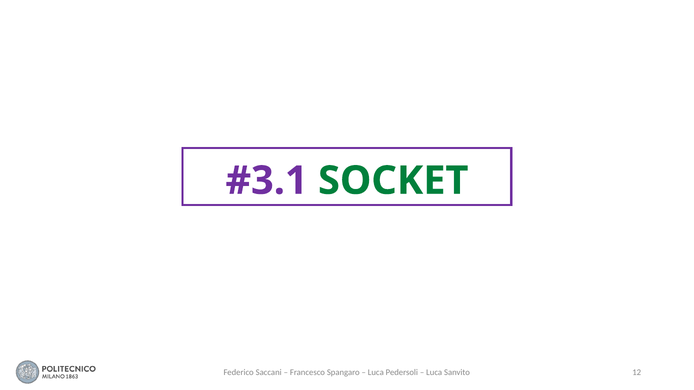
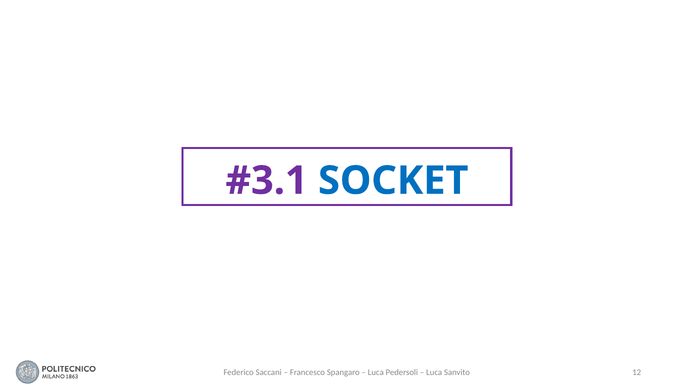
SOCKET colour: green -> blue (393, 181)
